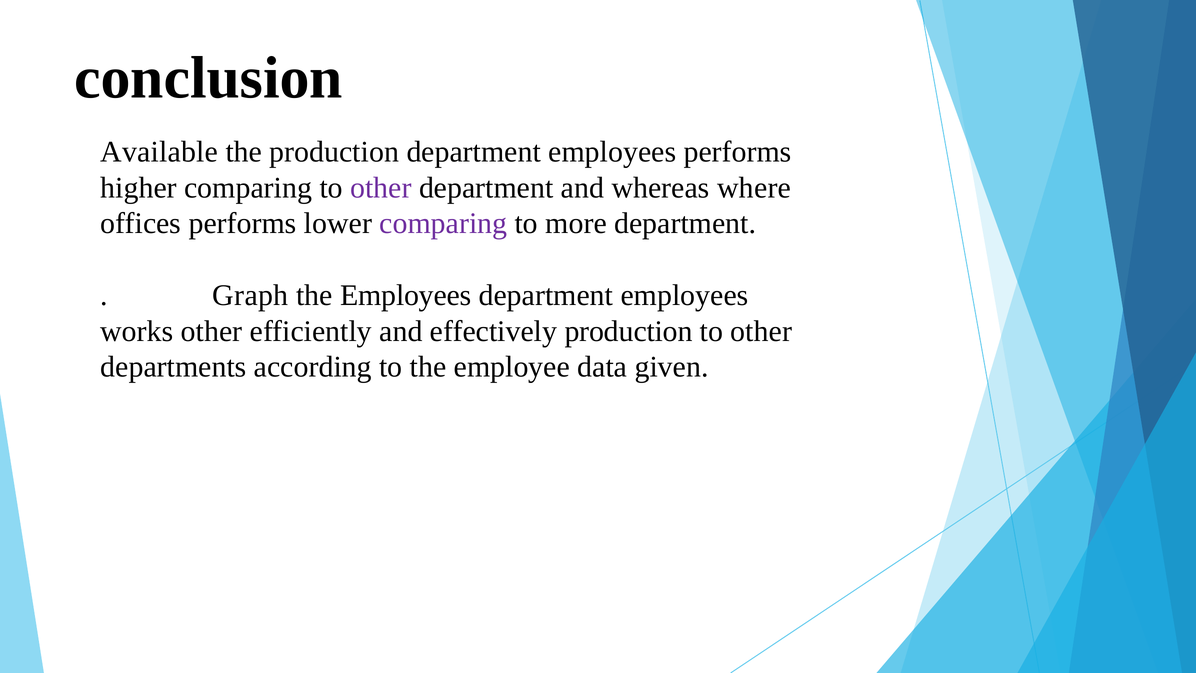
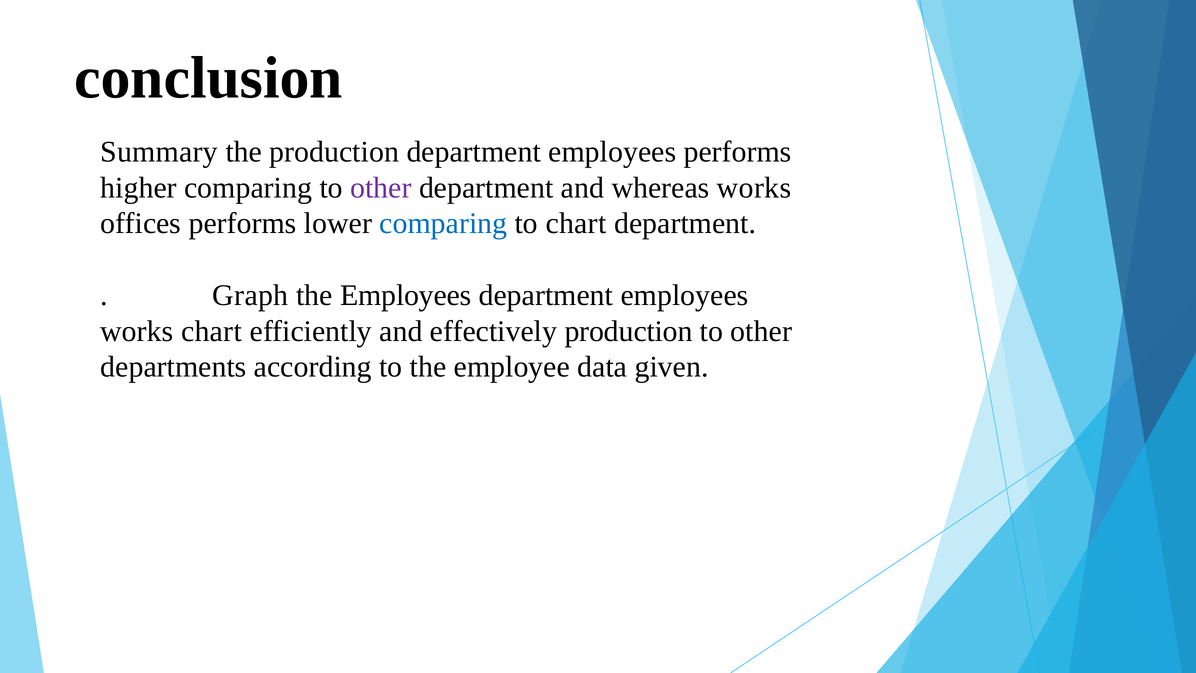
Available: Available -> Summary (159, 152)
whereas where: where -> works (754, 188)
comparing colour: purple -> blue (443, 223)
to more: more -> chart (576, 223)
works other: other -> chart (211, 331)
